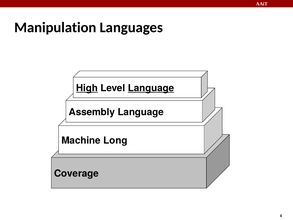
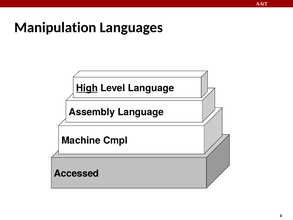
Language underline: present -> none (151, 88)
Long: Long -> Cmpl (115, 140)
Coverage: Coverage -> Accessed (76, 173)
